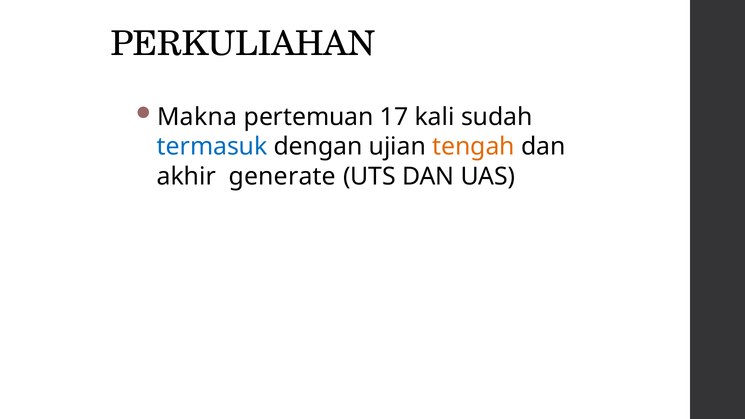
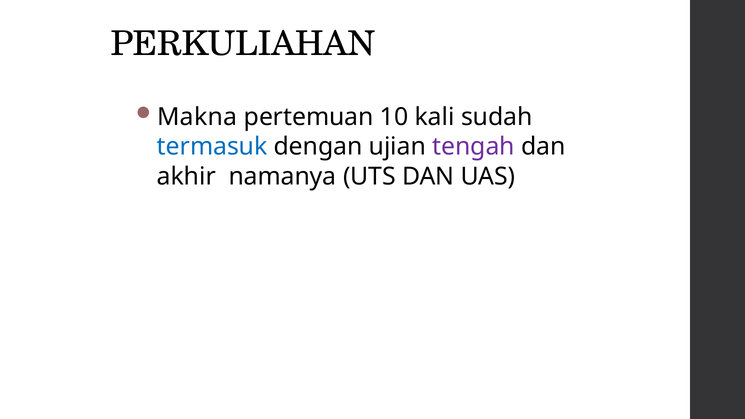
17: 17 -> 10 (394, 117)
tengah colour: orange -> purple (474, 147)
generate: generate -> namanya (282, 177)
